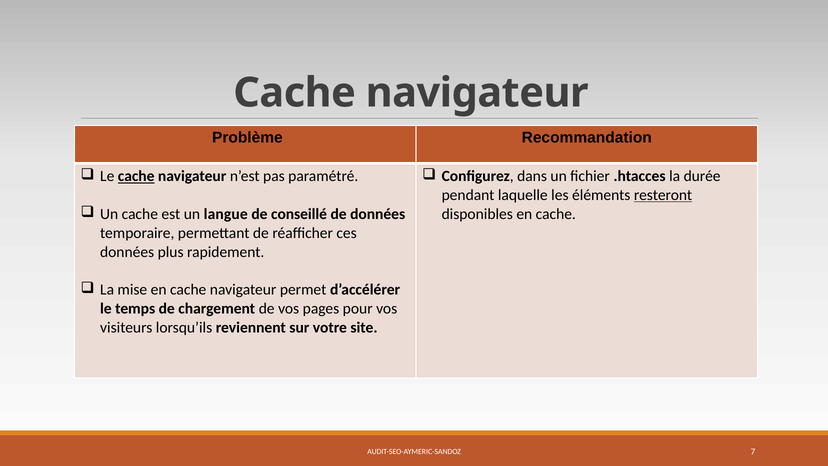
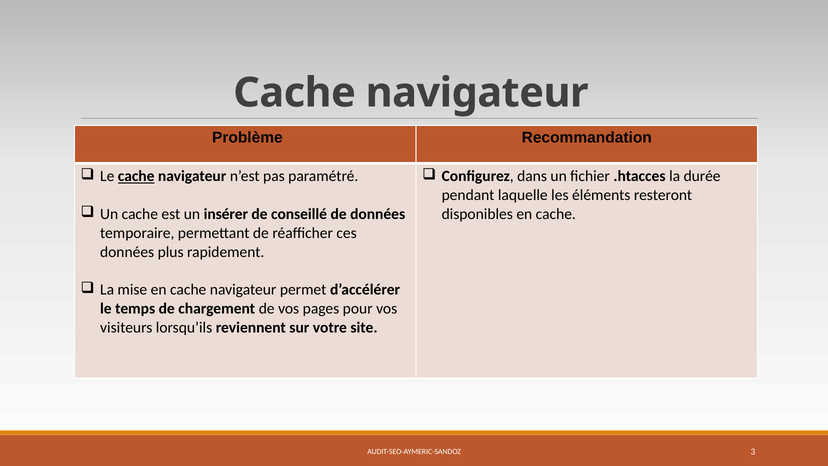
resteront underline: present -> none (663, 195)
langue: langue -> insérer (226, 214)
7: 7 -> 3 (753, 452)
